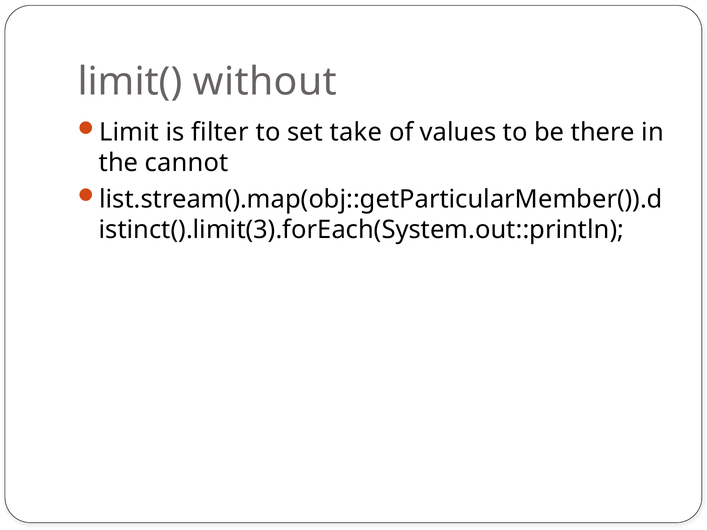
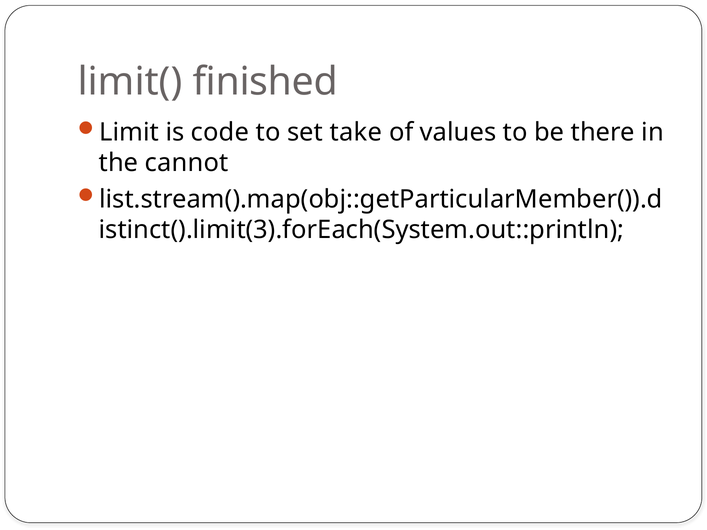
without: without -> finished (265, 82)
filter: filter -> code (220, 133)
